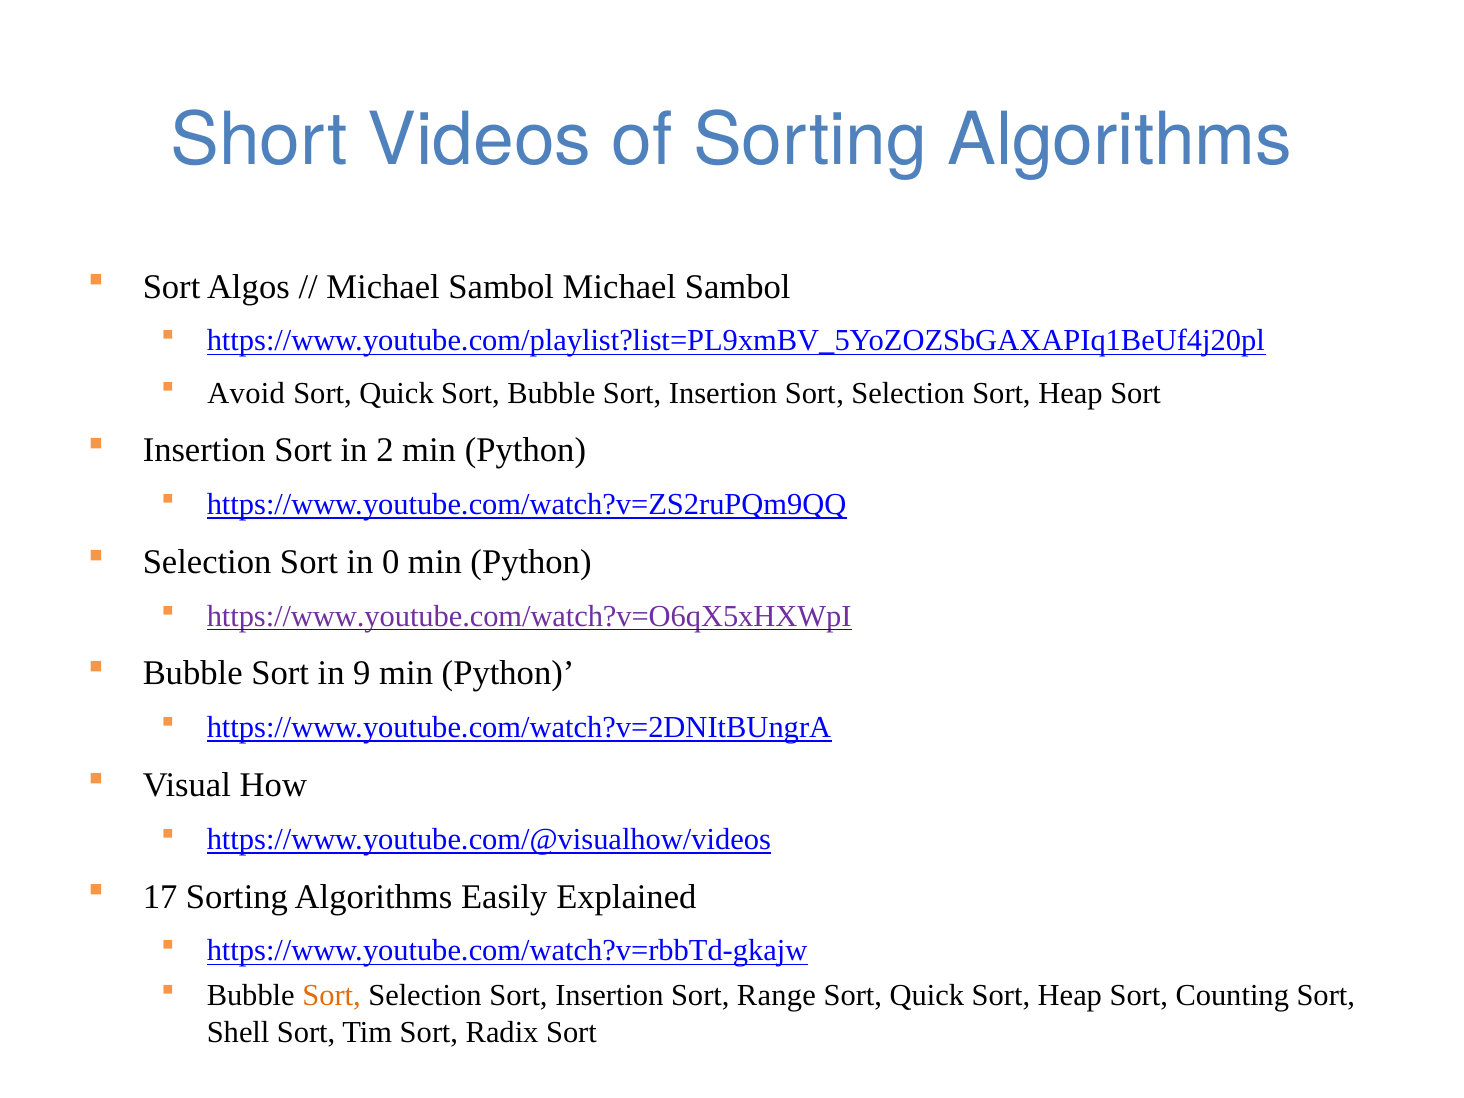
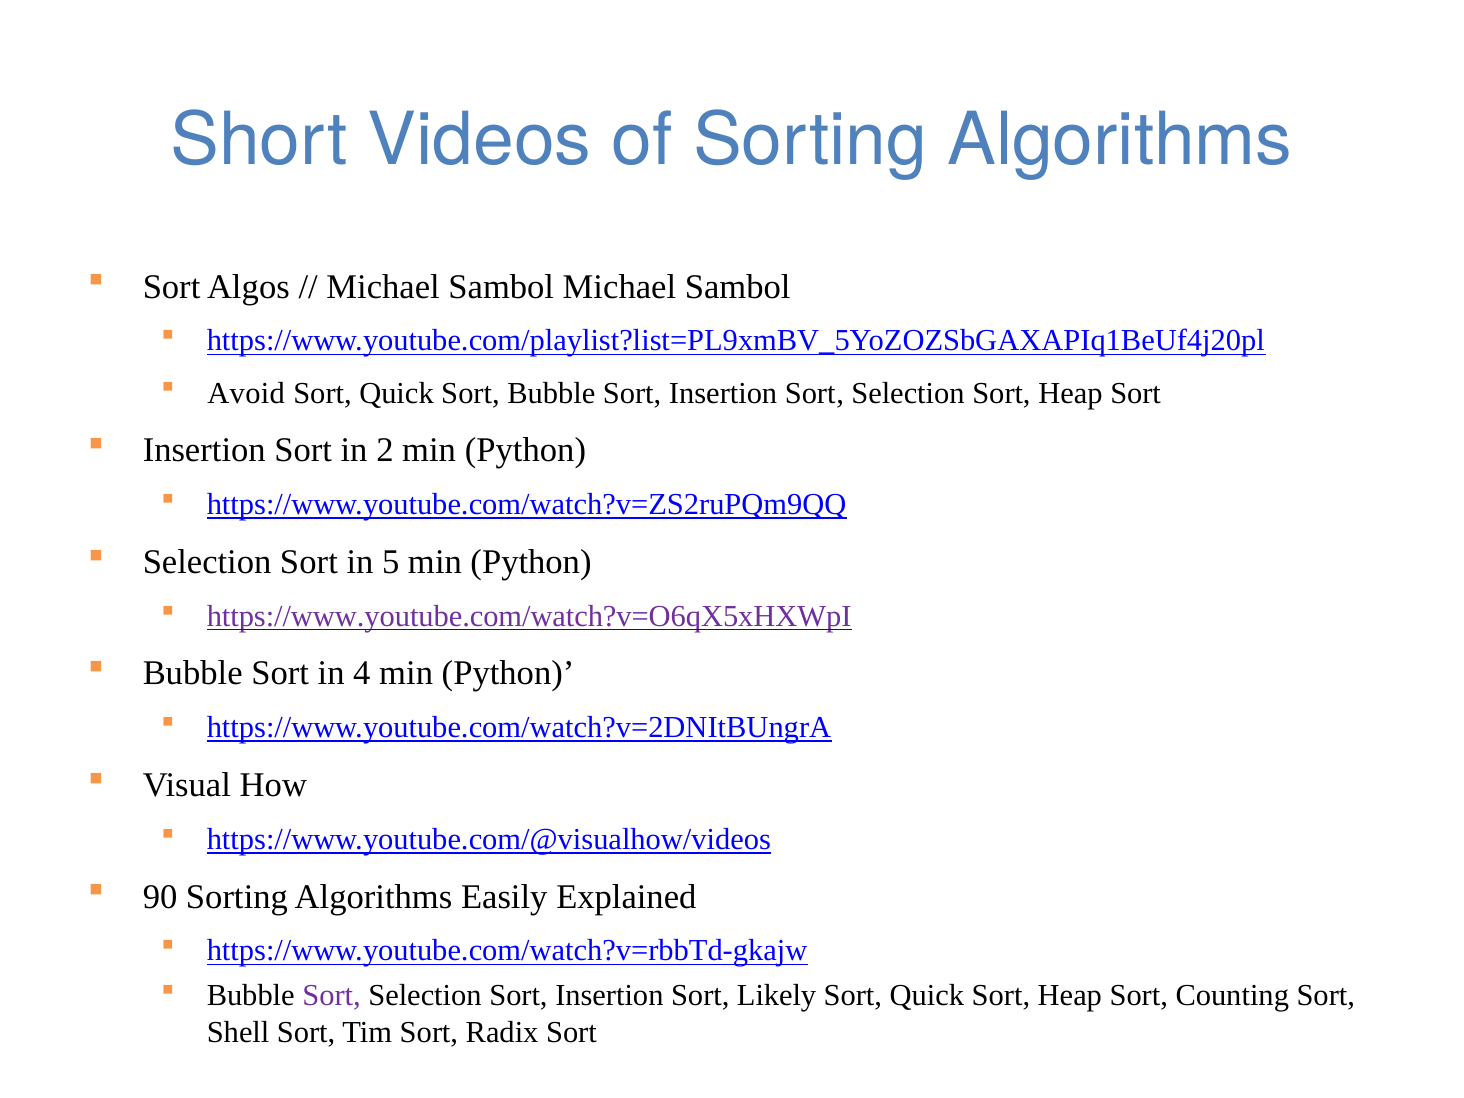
0: 0 -> 5 (391, 562)
9: 9 -> 4 (362, 673)
17: 17 -> 90 (160, 897)
Sort colour: orange -> purple (332, 996)
Range: Range -> Likely (777, 996)
